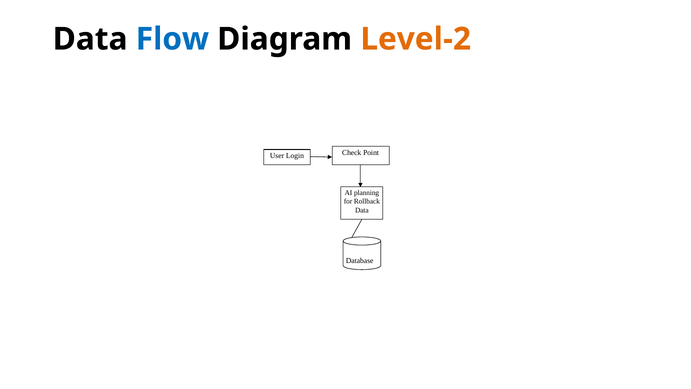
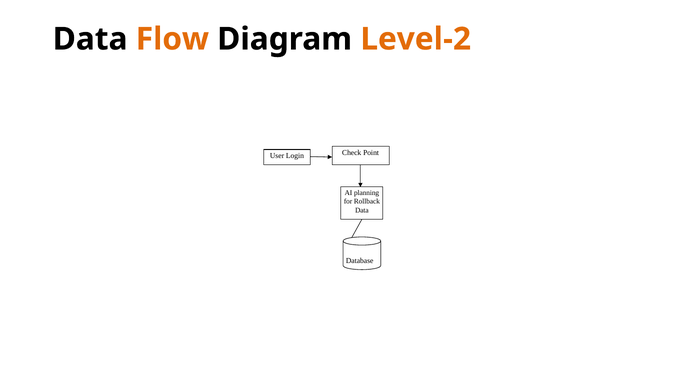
Flow colour: blue -> orange (172, 39)
